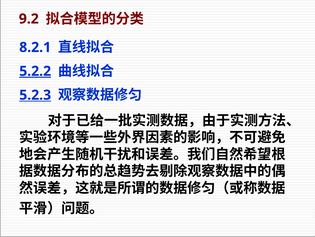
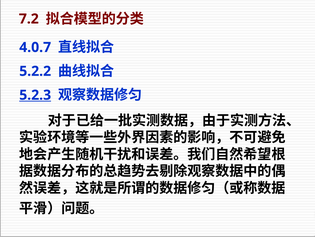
9.2: 9.2 -> 7.2 (29, 19)
8.2.1: 8.2.1 -> 4.0.7 (35, 47)
5.2.2 underline: present -> none (35, 71)
